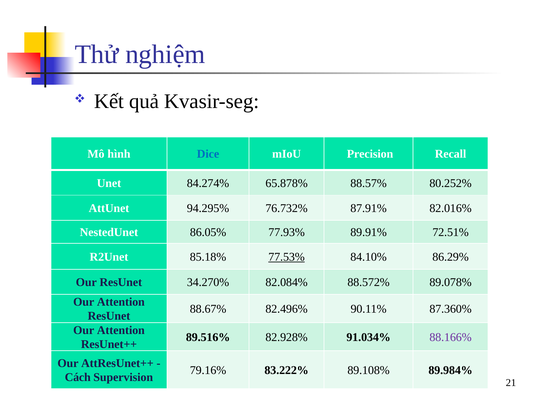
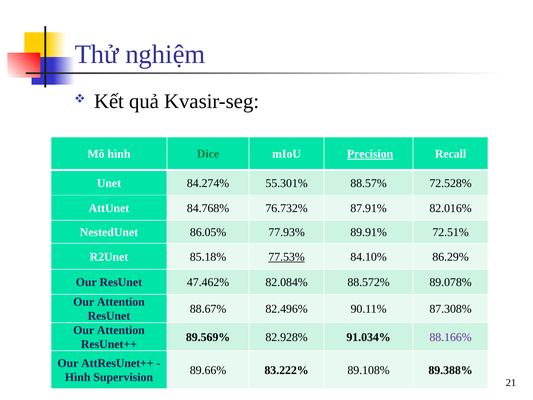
Dice colour: blue -> green (208, 154)
Precision underline: none -> present (370, 154)
65.878%: 65.878% -> 55.301% (287, 183)
80.252%: 80.252% -> 72.528% (451, 183)
94.295%: 94.295% -> 84.768% (208, 208)
34.270%: 34.270% -> 47.462% (208, 282)
87.360%: 87.360% -> 87.308% (451, 309)
89.516%: 89.516% -> 89.569% (208, 337)
79.16%: 79.16% -> 89.66% (208, 370)
89.984%: 89.984% -> 89.388% (451, 370)
Cách: Cách -> Hình (78, 377)
